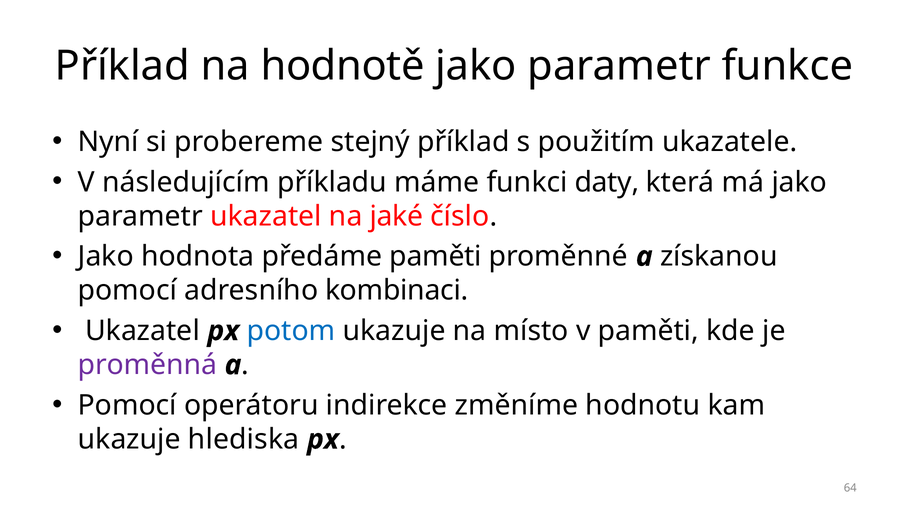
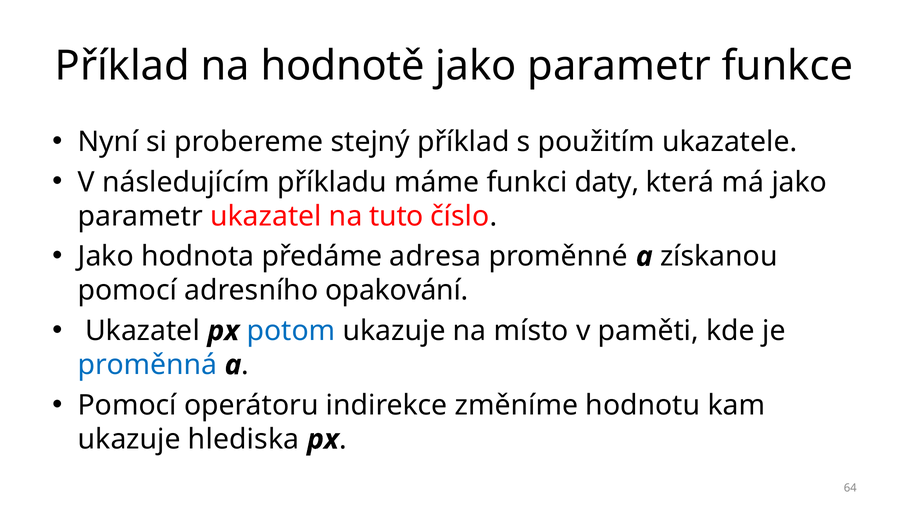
jaké: jaké -> tuto (396, 216)
předáme paměti: paměti -> adresa (435, 256)
kombinaci: kombinaci -> opakování (397, 290)
proměnná colour: purple -> blue (148, 364)
